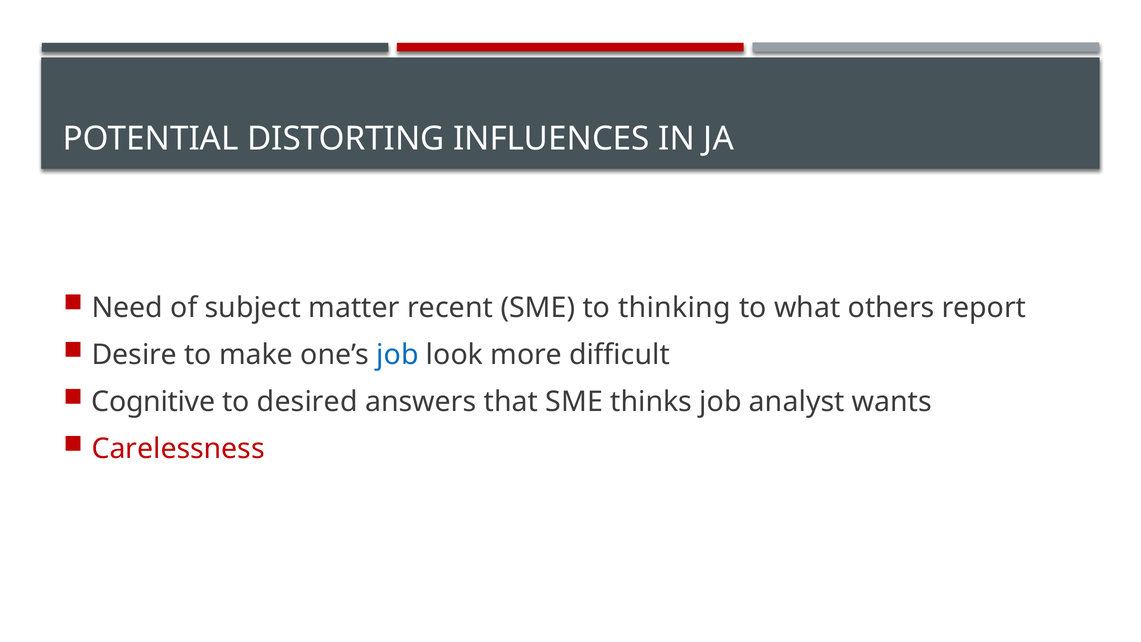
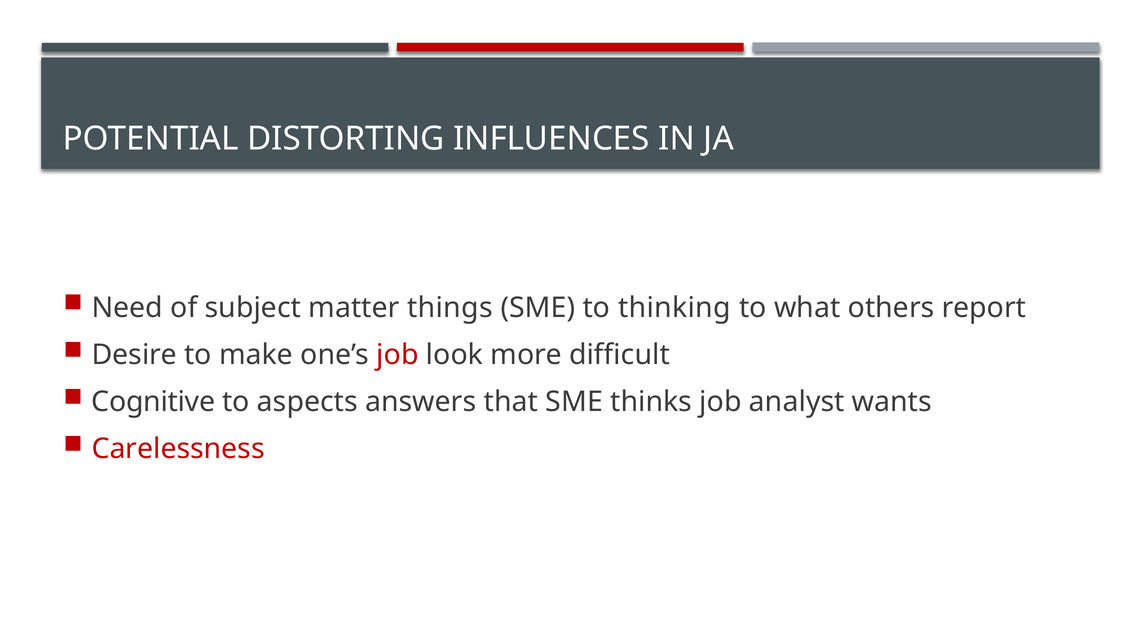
recent: recent -> things (450, 308)
job colour: blue -> red (397, 355)
desired: desired -> aspects (307, 402)
